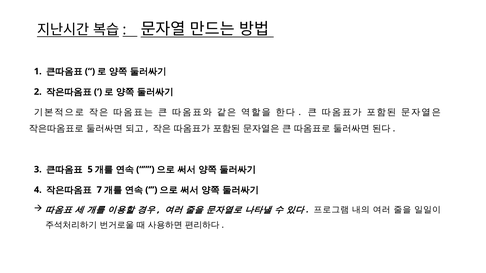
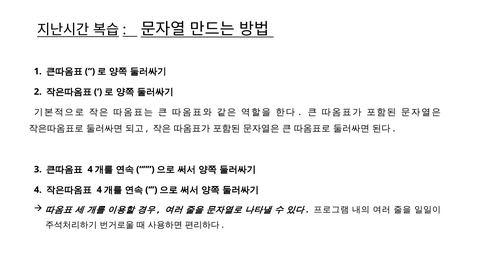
5: 5 -> 4 (90, 170)
7: 7 -> 4 (99, 190)
